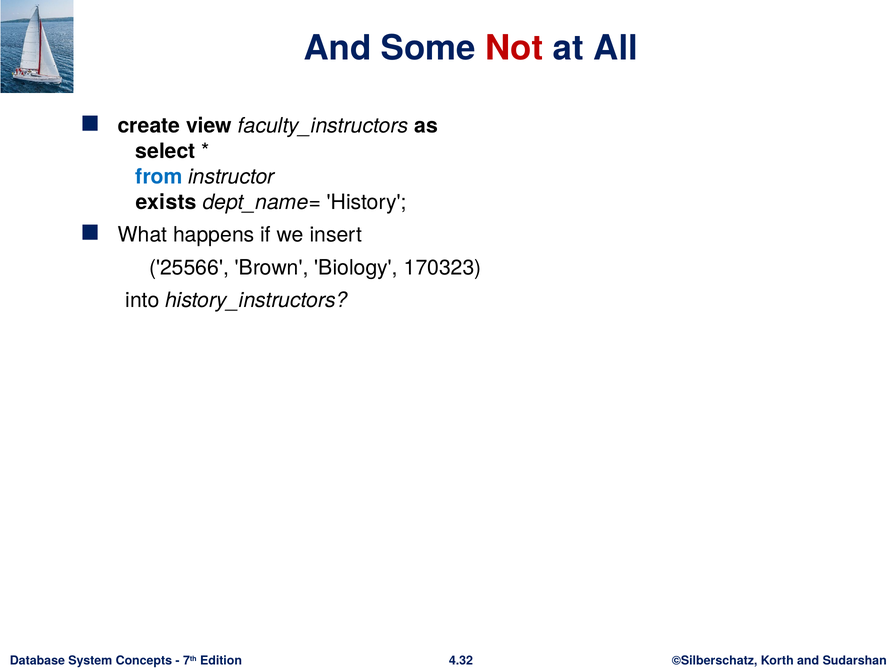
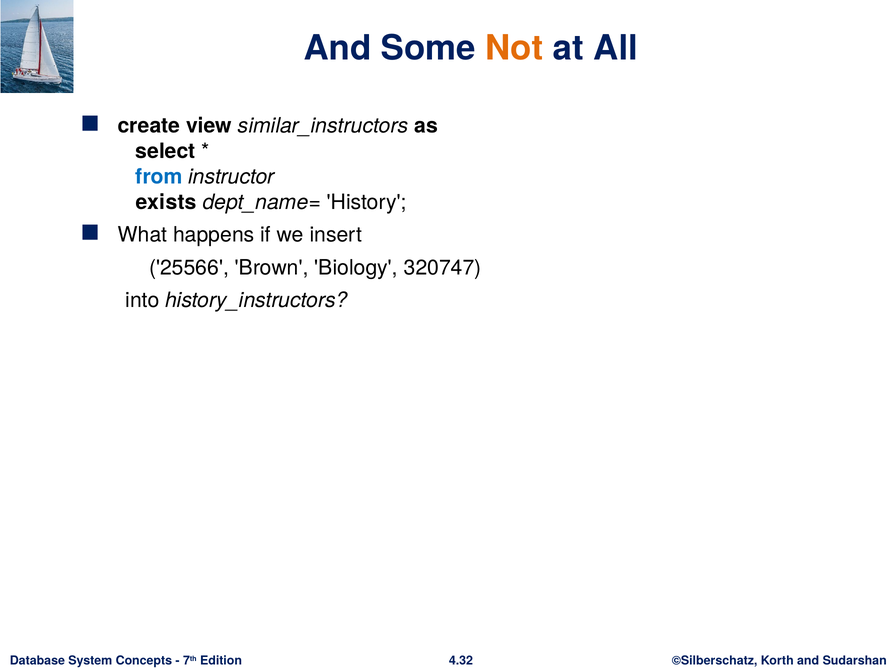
Not colour: red -> orange (514, 48)
faculty_instructors: faculty_instructors -> similar_instructors (323, 126)
170323: 170323 -> 320747 (443, 268)
